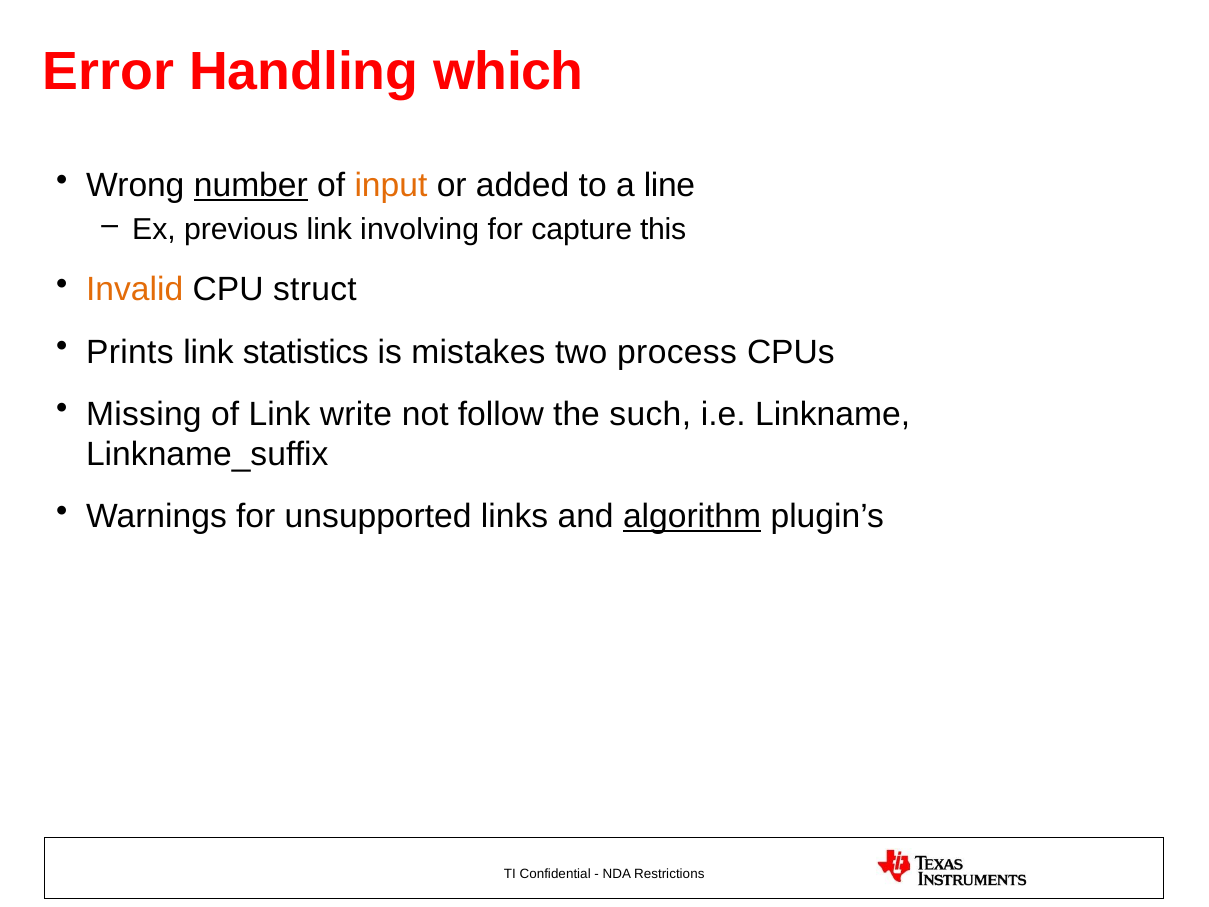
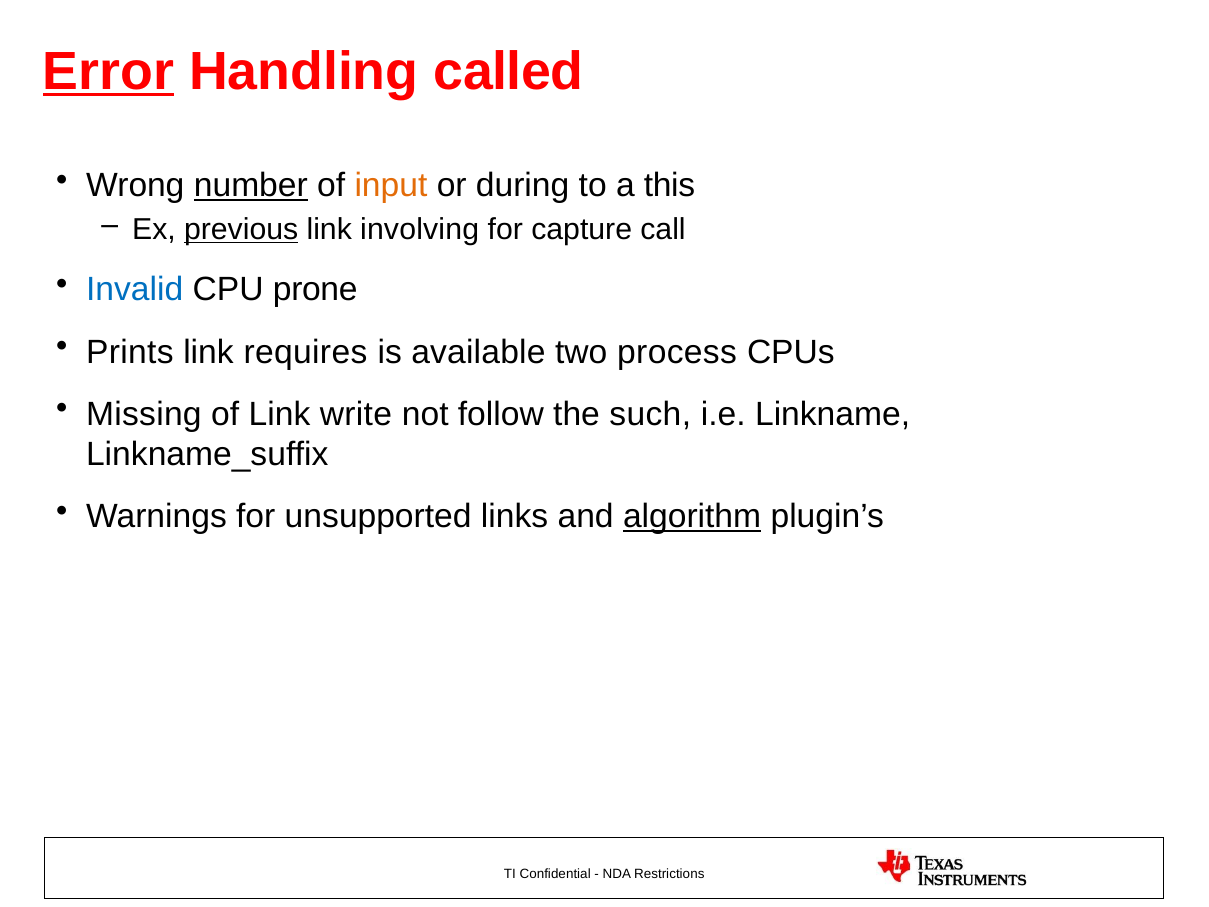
Error underline: none -> present (108, 71)
which: which -> called (509, 71)
added: added -> during (523, 185)
line: line -> this (669, 185)
previous underline: none -> present (241, 229)
this: this -> call (663, 229)
Invalid colour: orange -> blue (135, 290)
struct: struct -> prone (315, 290)
statistics: statistics -> requires (305, 352)
mistakes: mistakes -> available (478, 352)
